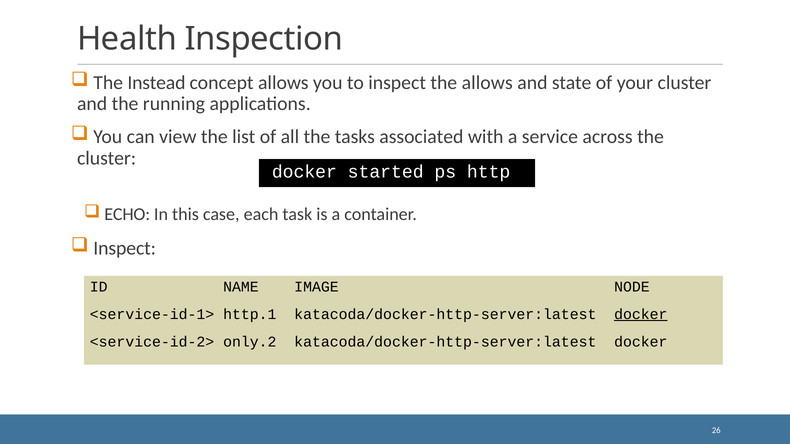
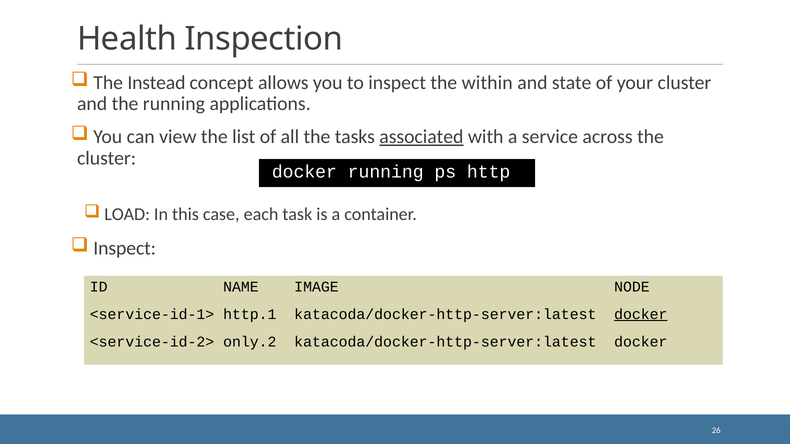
the allows: allows -> within (487, 83)
associated underline: none -> present (421, 137)
docker started: started -> running (386, 172)
ECHO: ECHO -> LOAD (127, 215)
